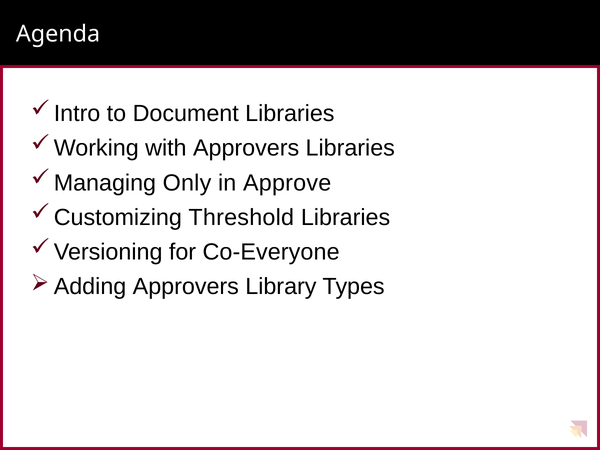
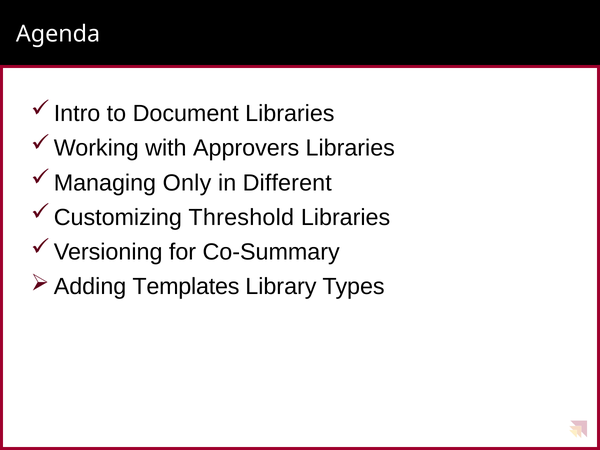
Approve: Approve -> Different (287, 183)
Co-Everyone: Co-Everyone -> Co-Summary (271, 252)
Approvers: Approvers -> Templates (186, 287)
